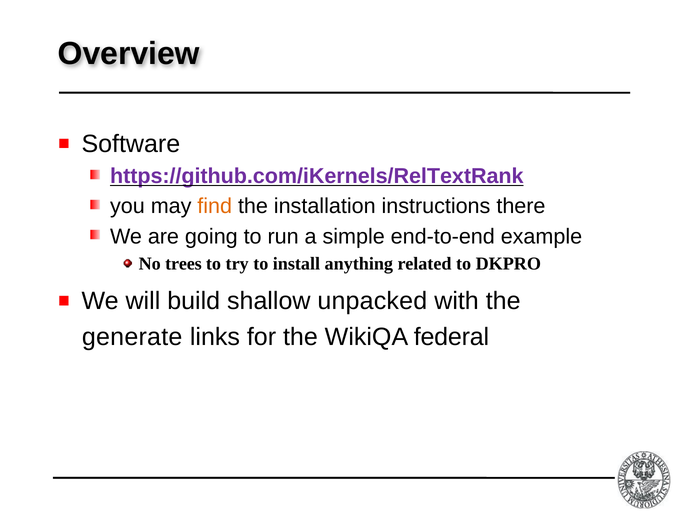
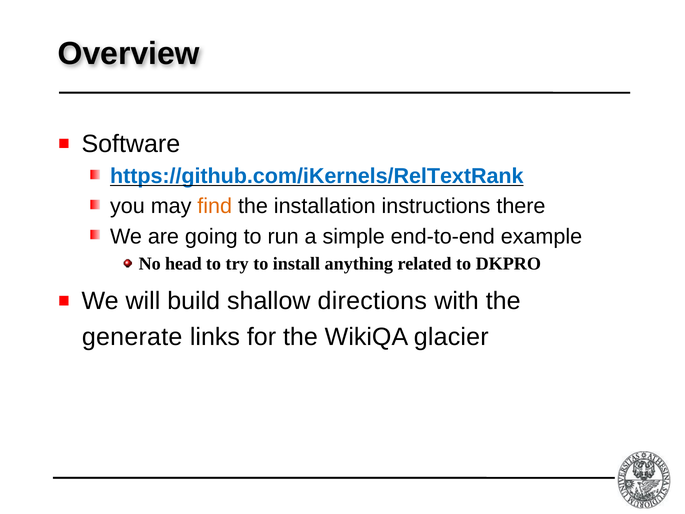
https://github.com/iKernels/RelTextRank colour: purple -> blue (317, 176)
trees: trees -> head (183, 264)
unpacked: unpacked -> directions (372, 301)
federal: federal -> glacier (451, 337)
